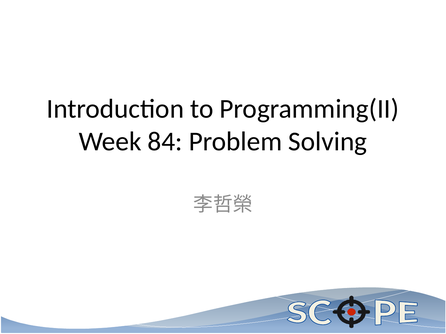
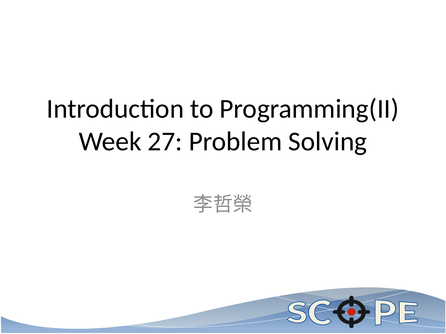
84: 84 -> 27 (165, 142)
